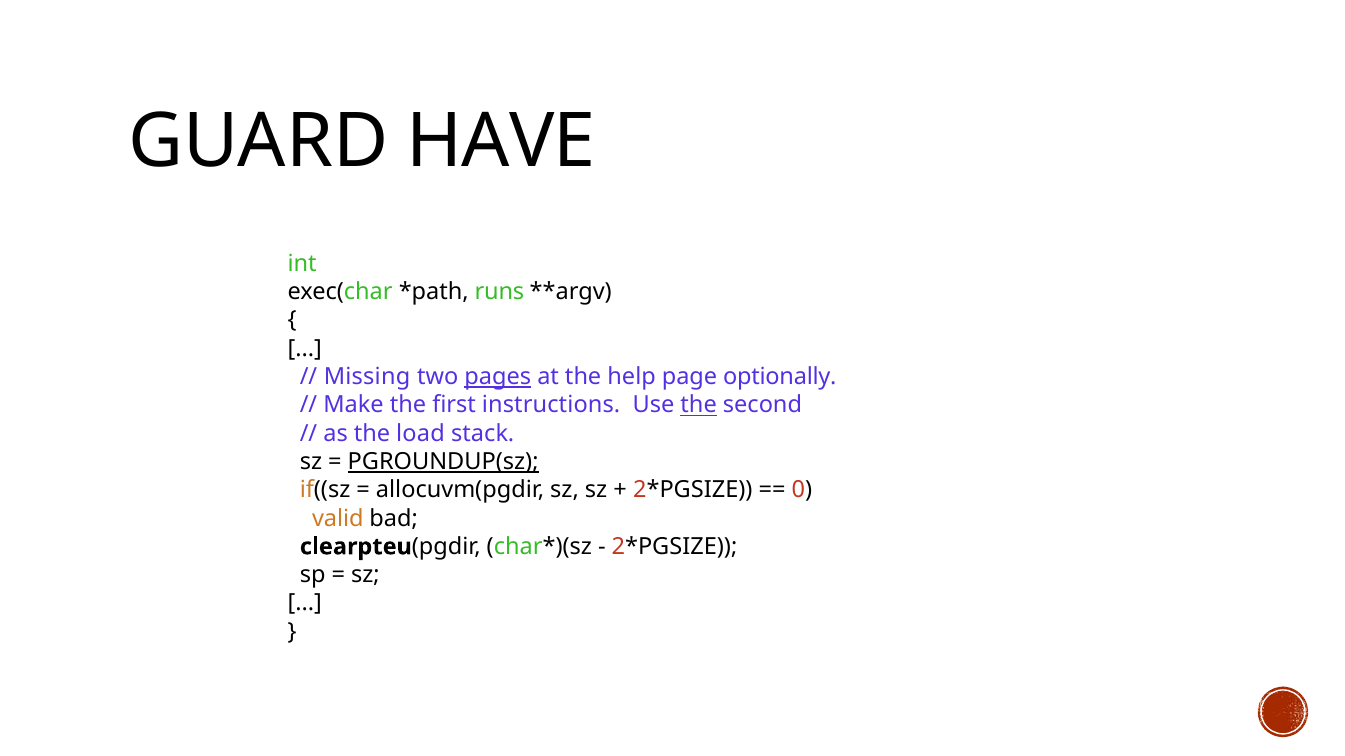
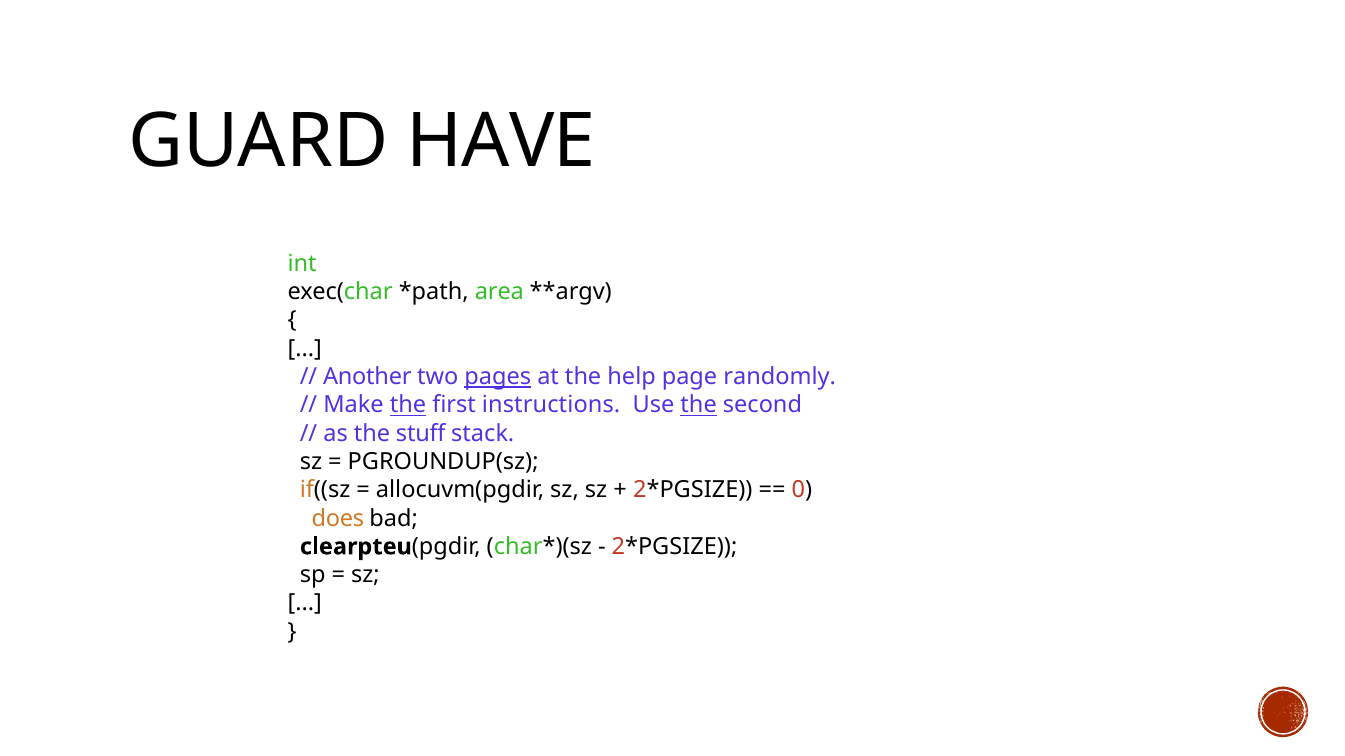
runs: runs -> area (499, 292)
Missing: Missing -> Another (367, 377)
optionally: optionally -> randomly (780, 377)
the underline: none -> present (408, 405)
load: load -> stuff (421, 434)
PGROUNDUP(sz underline: present -> none (443, 462)
valid: valid -> does (338, 519)
